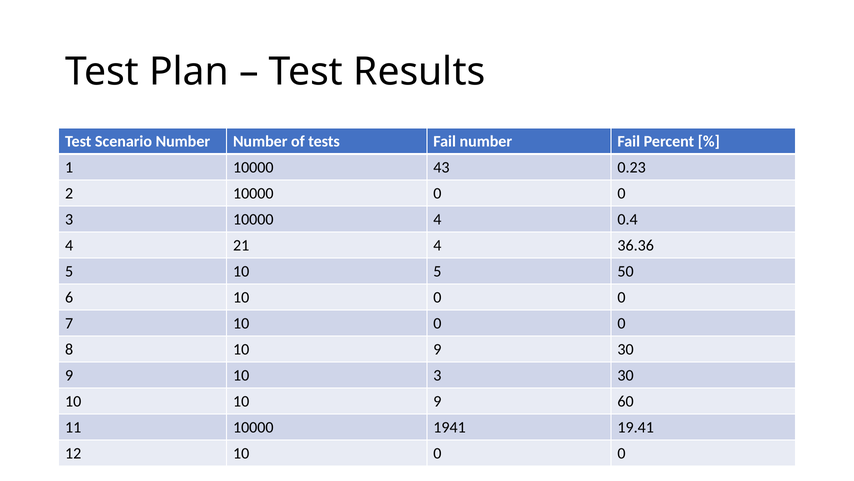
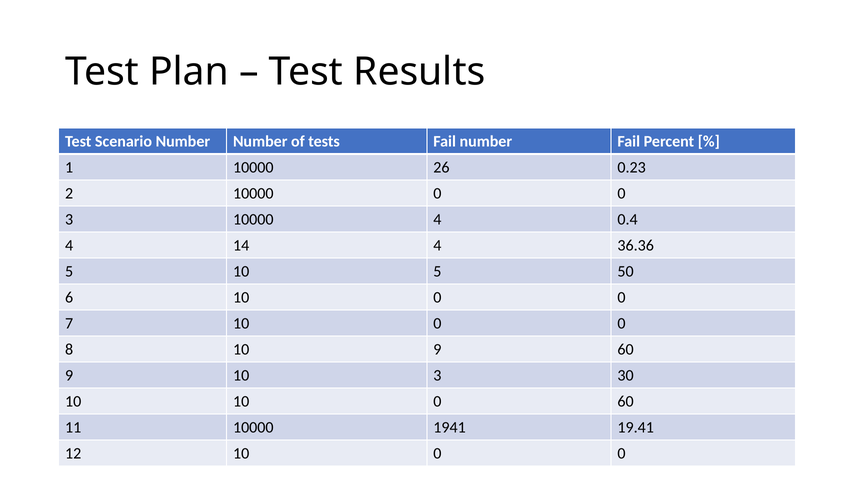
43: 43 -> 26 (441, 167)
21: 21 -> 14 (241, 245)
9 30: 30 -> 60 (626, 349)
10 10 9: 9 -> 0 (437, 401)
